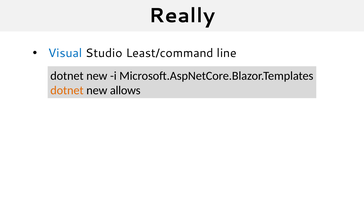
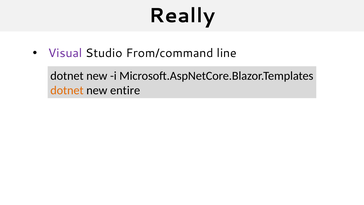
Visual colour: blue -> purple (65, 53)
Least/command: Least/command -> From/command (170, 53)
allows: allows -> entire (125, 90)
